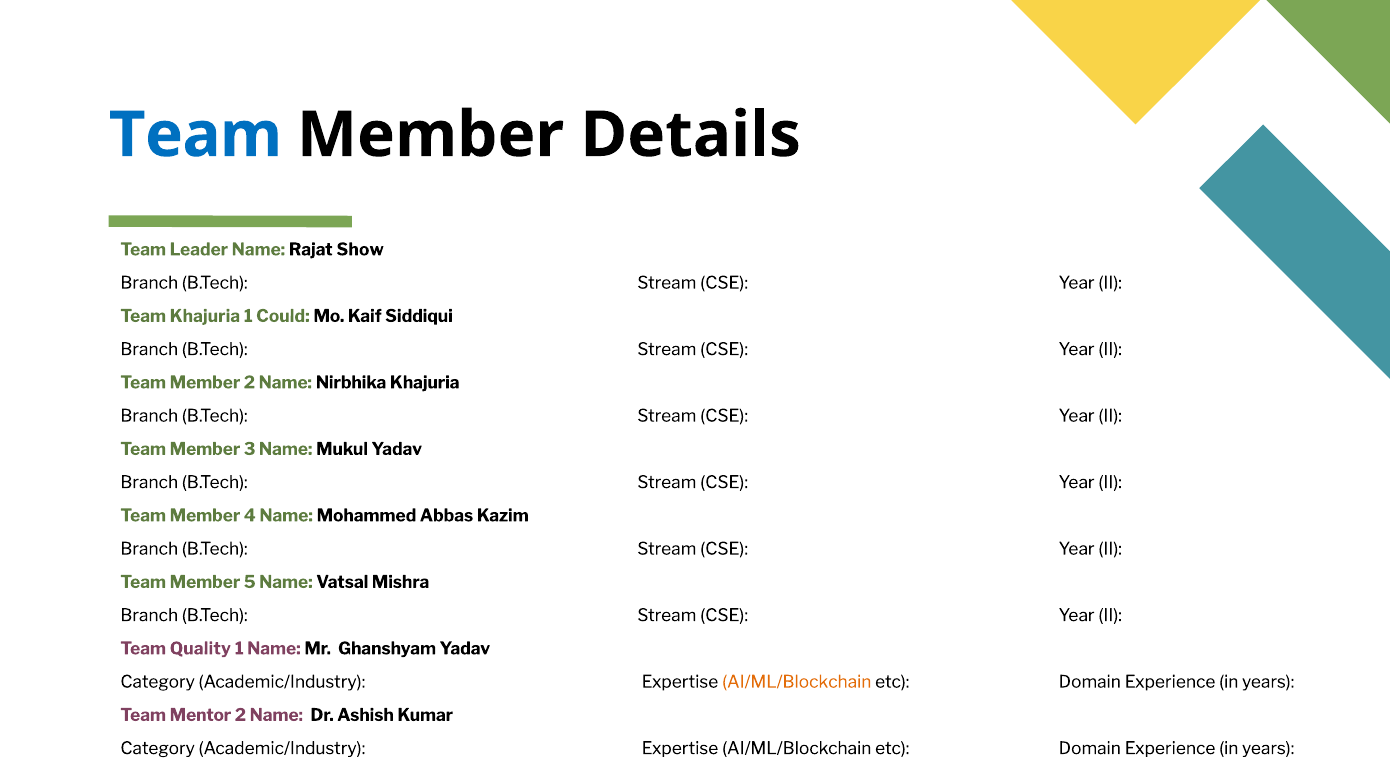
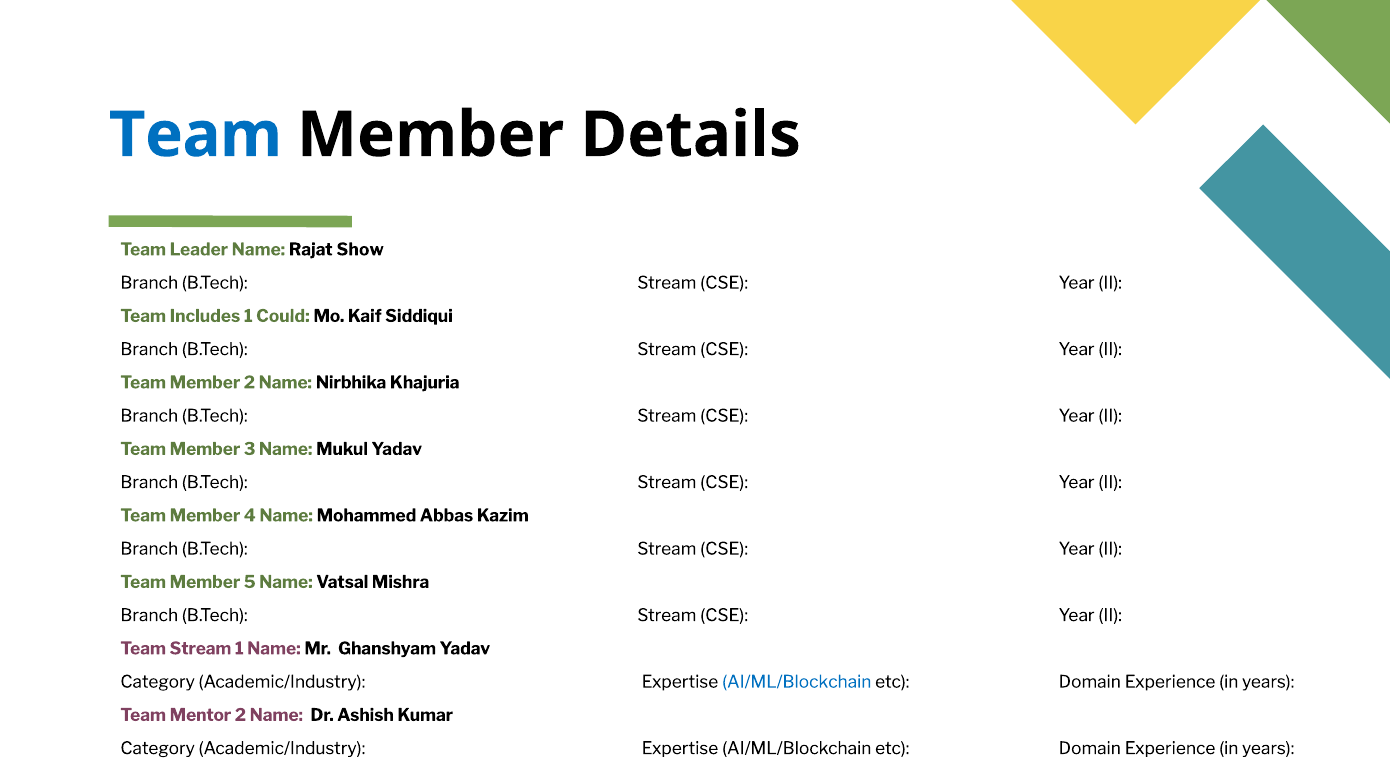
Team Khajuria: Khajuria -> Includes (205, 316)
Team Quality: Quality -> Stream (200, 649)
AI/ML/Blockchain colour: orange -> blue (797, 682)
